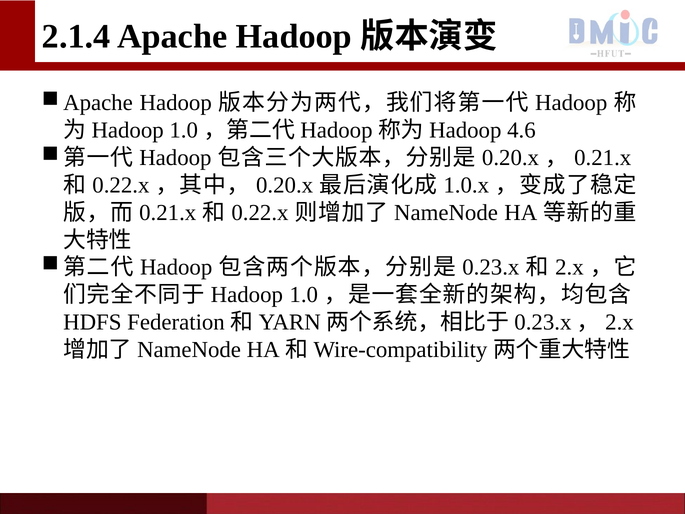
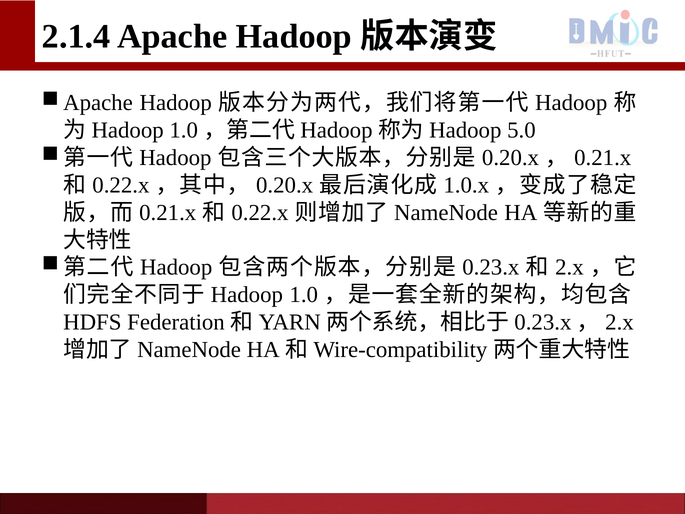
4.6: 4.6 -> 5.0 (521, 130)
